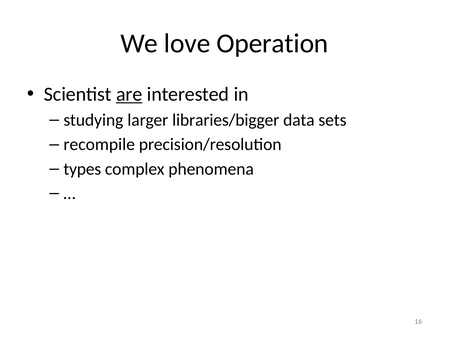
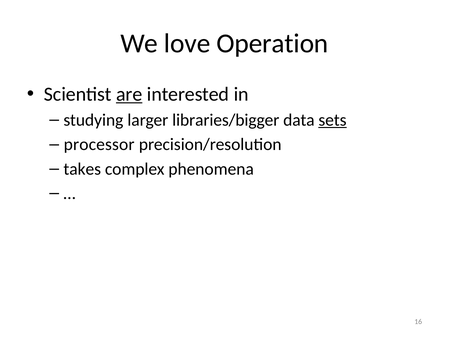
sets underline: none -> present (332, 120)
recompile: recompile -> processor (99, 144)
types: types -> takes (82, 169)
